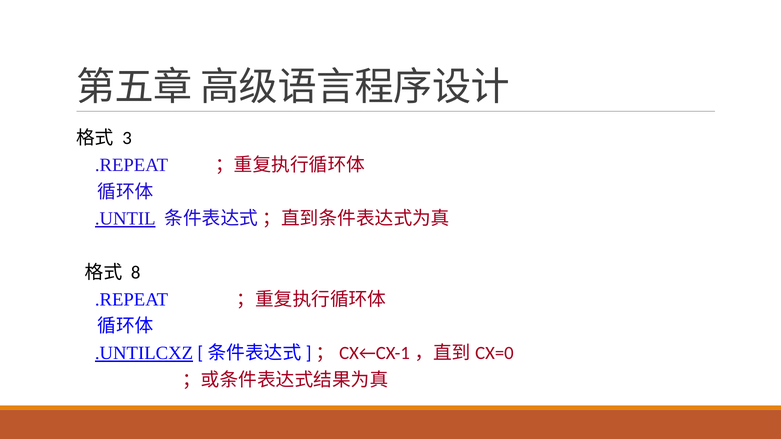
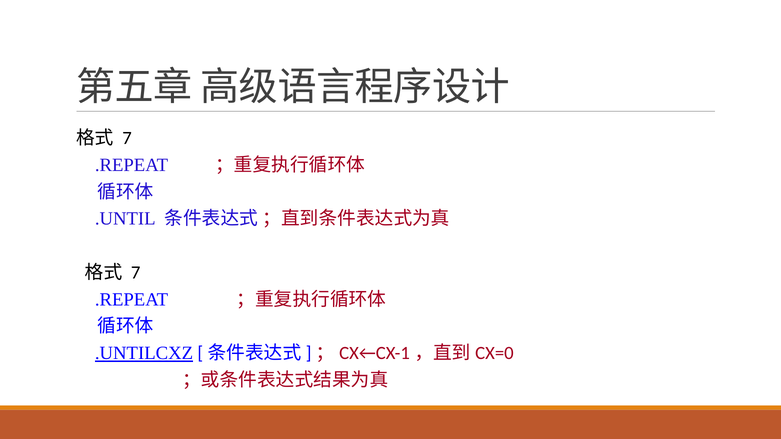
3: 3 -> 7 (127, 138)
.UNTIL underline: present -> none (125, 219)
8: 8 -> 7 (136, 273)
